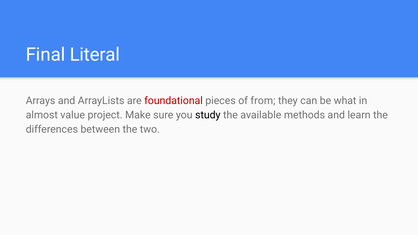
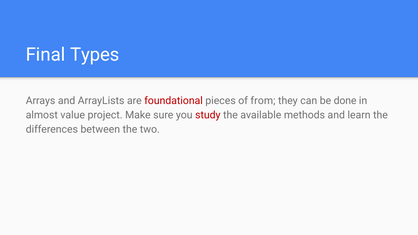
Literal: Literal -> Types (95, 55)
what: what -> done (345, 101)
study colour: black -> red (208, 115)
